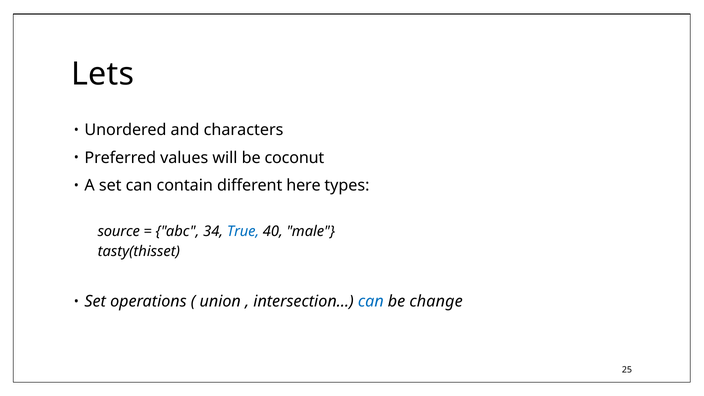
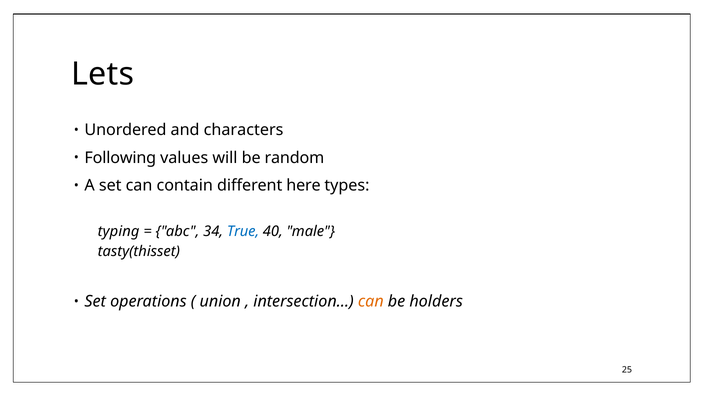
Preferred: Preferred -> Following (120, 158)
coconut: coconut -> random (294, 158)
source: source -> typing (119, 231)
can colour: blue -> orange (371, 302)
change: change -> holders (436, 302)
